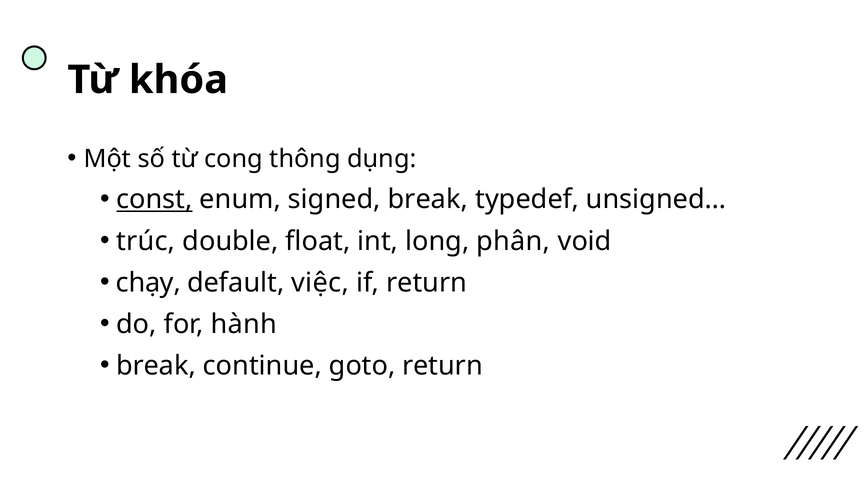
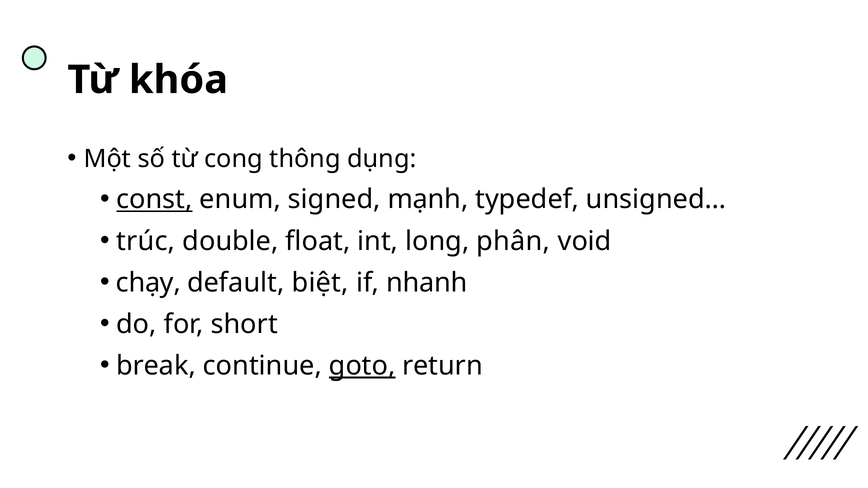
signed break: break -> mạnh (428, 200)
việc: việc -> biệt (320, 283)
if return: return -> nhanh (427, 283)
hành: hành -> short (244, 324)
goto underline: none -> present (362, 366)
